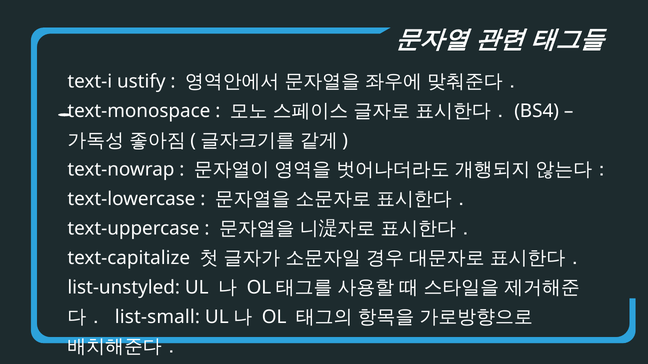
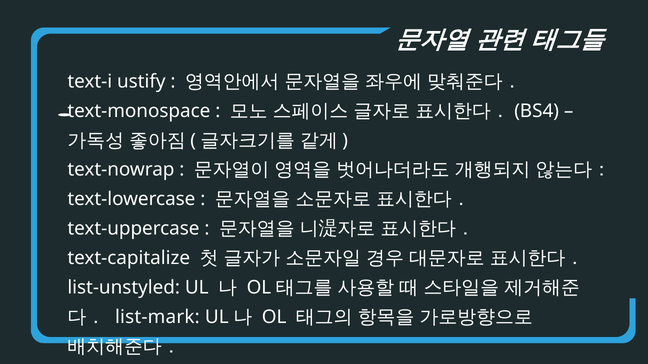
list-small: list-small -> list-mark (157, 317)
